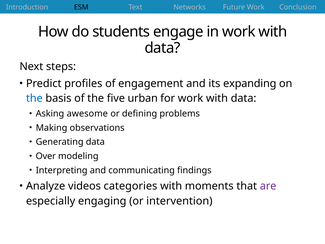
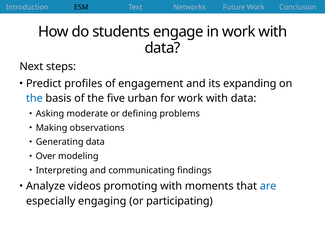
awesome: awesome -> moderate (87, 114)
categories: categories -> promoting (131, 186)
are colour: purple -> blue (268, 186)
intervention: intervention -> participating (179, 201)
